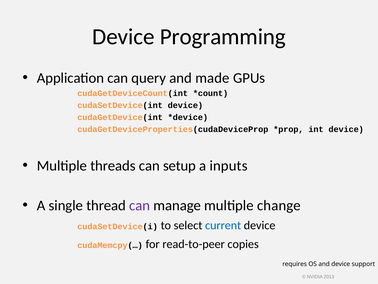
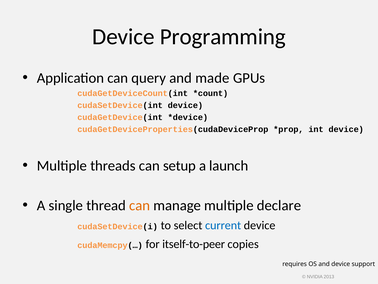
inputs: inputs -> launch (229, 165)
can colour: purple -> orange (140, 205)
change: change -> declare (279, 205)
read-to-peer: read-to-peer -> itself-to-peer (194, 244)
